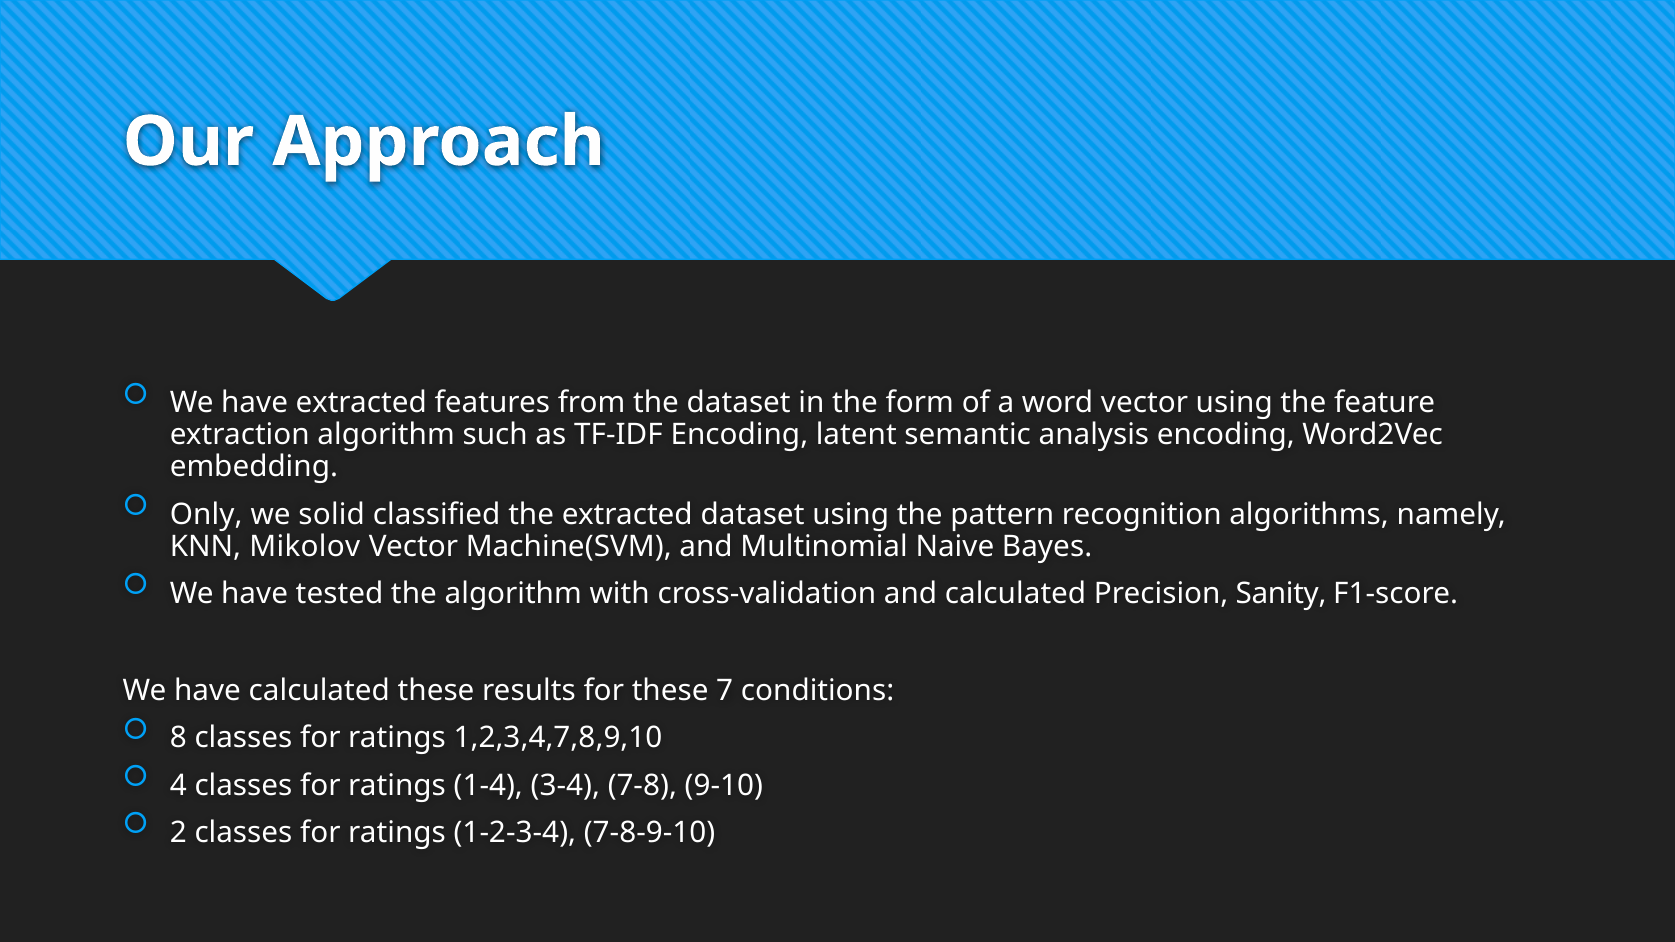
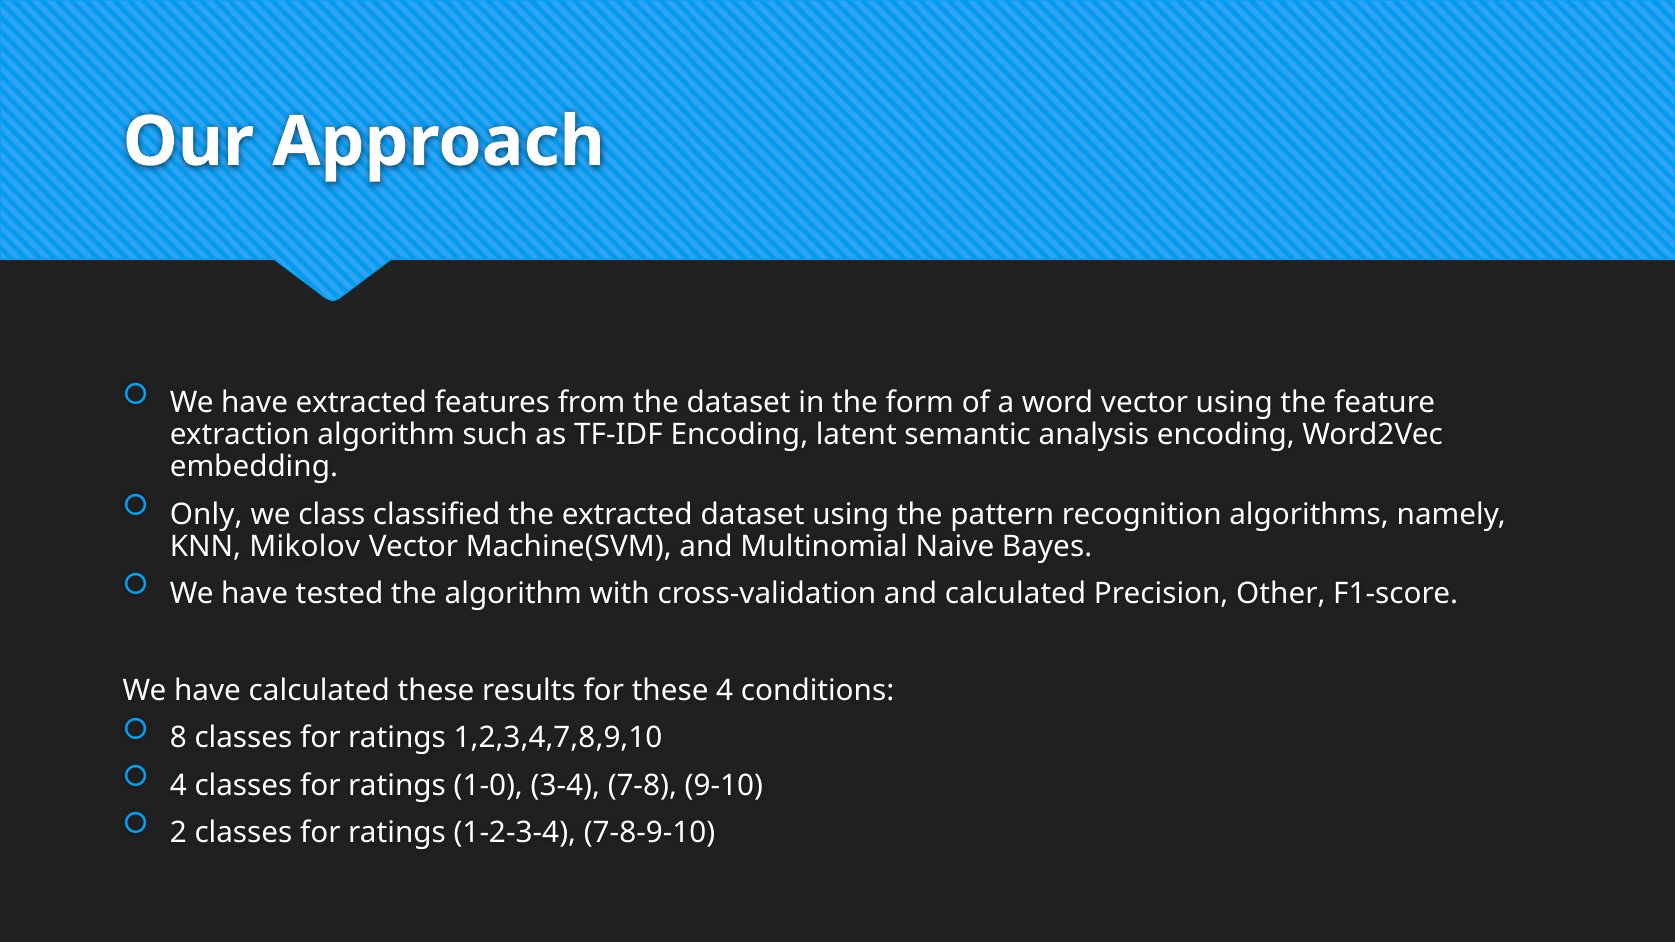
solid: solid -> class (332, 514)
Sanity: Sanity -> Other (1281, 593)
these 7: 7 -> 4 (725, 691)
1-4: 1-4 -> 1-0 (488, 785)
